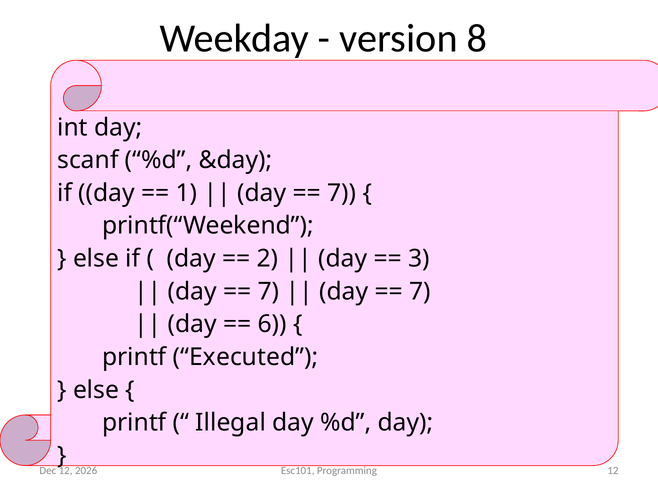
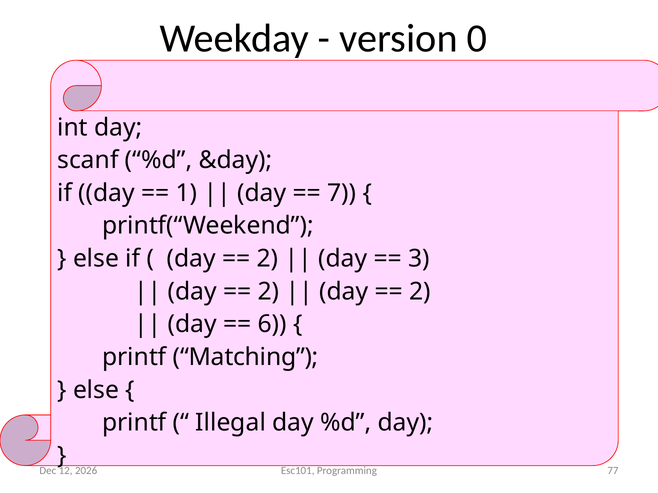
8: 8 -> 0 (477, 38)
7: 7 -> 2 (269, 292)
7: 7 -> 2 (420, 292)
Executed: Executed -> Matching (246, 357)
12: 12 -> 77 (613, 471)
